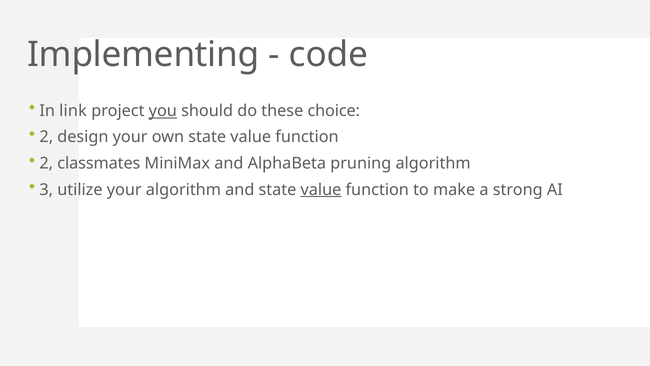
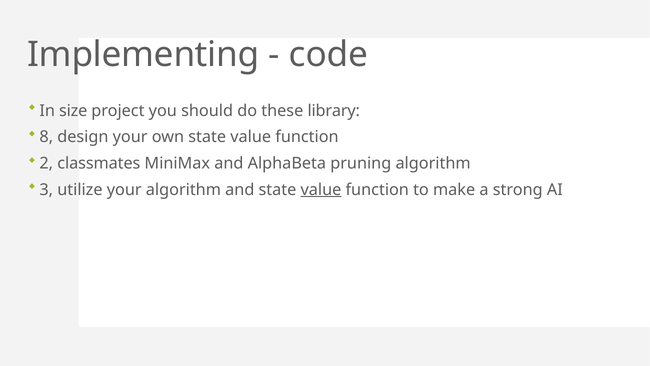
link: link -> size (73, 111)
you underline: present -> none (163, 111)
choice: choice -> library (334, 111)
2: 2 -> 8 (46, 137)
